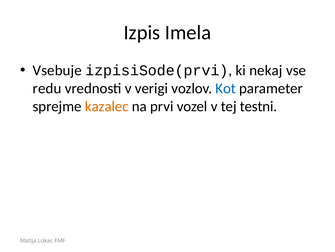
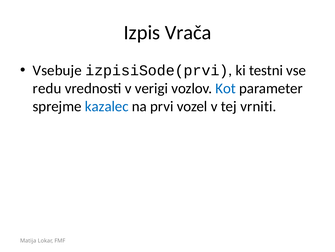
Imela: Imela -> Vrača (188, 32)
nekaj: nekaj -> testni (266, 70)
kazalec colour: orange -> blue (107, 106)
testni: testni -> vrniti (258, 106)
